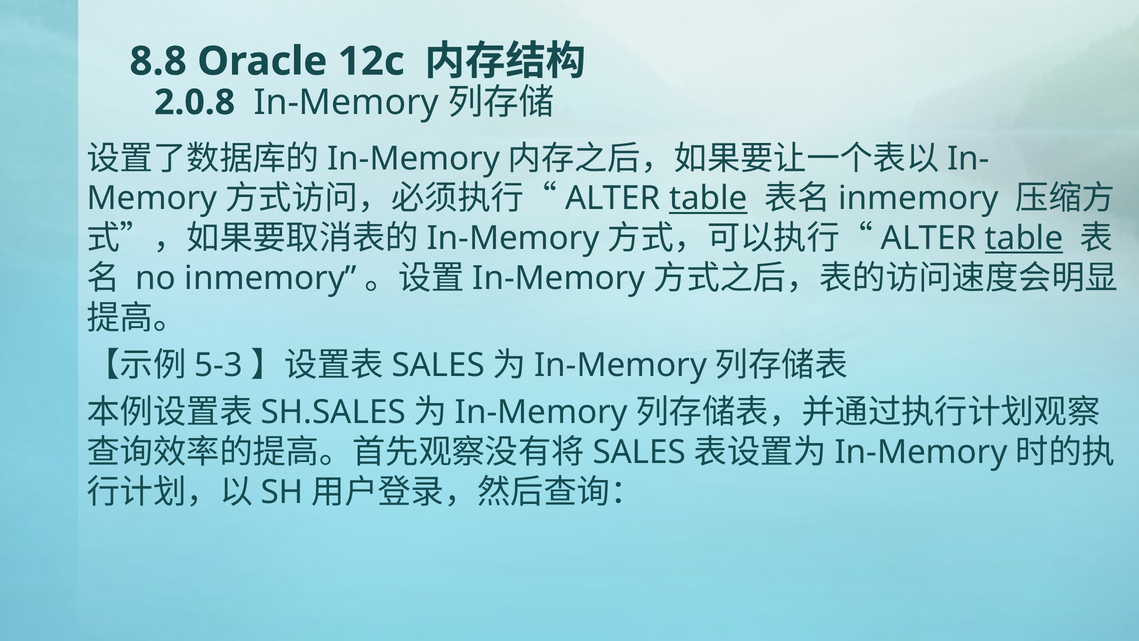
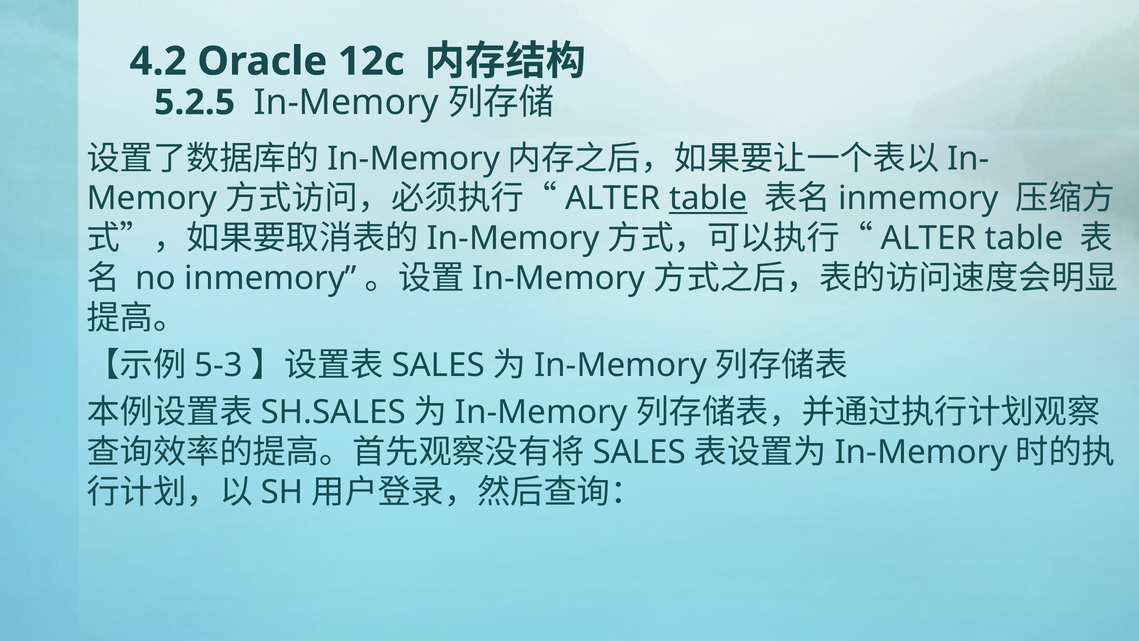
8.8: 8.8 -> 4.2 (158, 61)
2.0.8: 2.0.8 -> 5.2.5 (195, 102)
table underline: present -> none (1024, 238)
